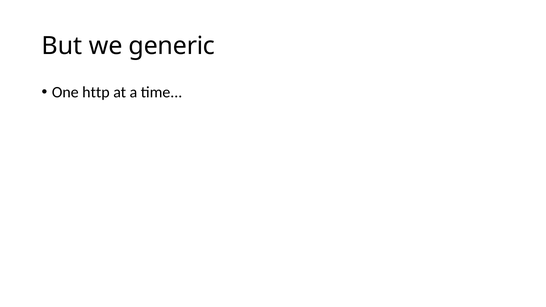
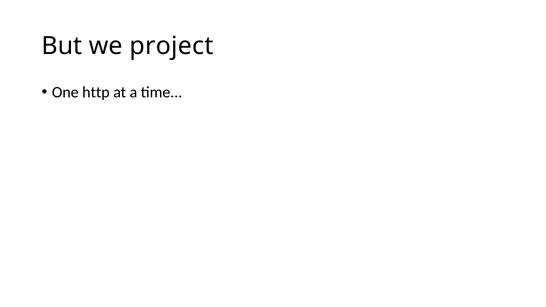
generic: generic -> project (172, 46)
